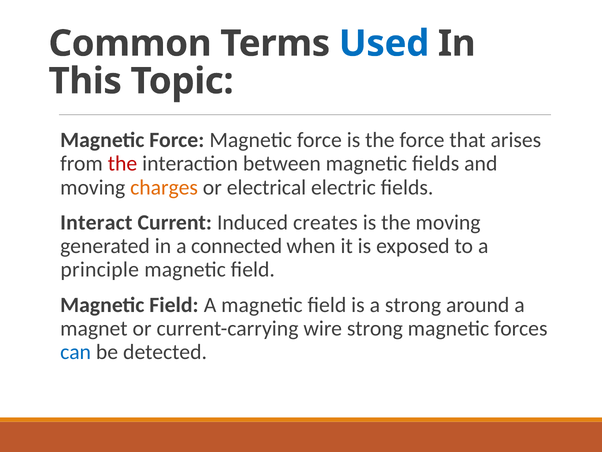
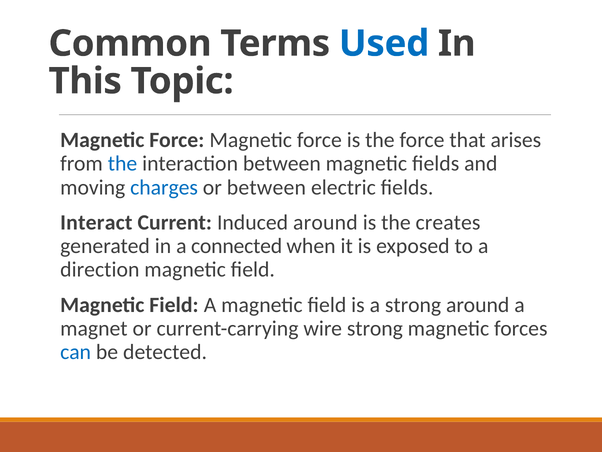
the colour: red -> blue (123, 164)
charges colour: orange -> blue (164, 187)
or electrical: electrical -> between (266, 187)
Induced creates: creates -> around (325, 222)
the moving: moving -> creates (448, 222)
principle: principle -> direction (100, 269)
